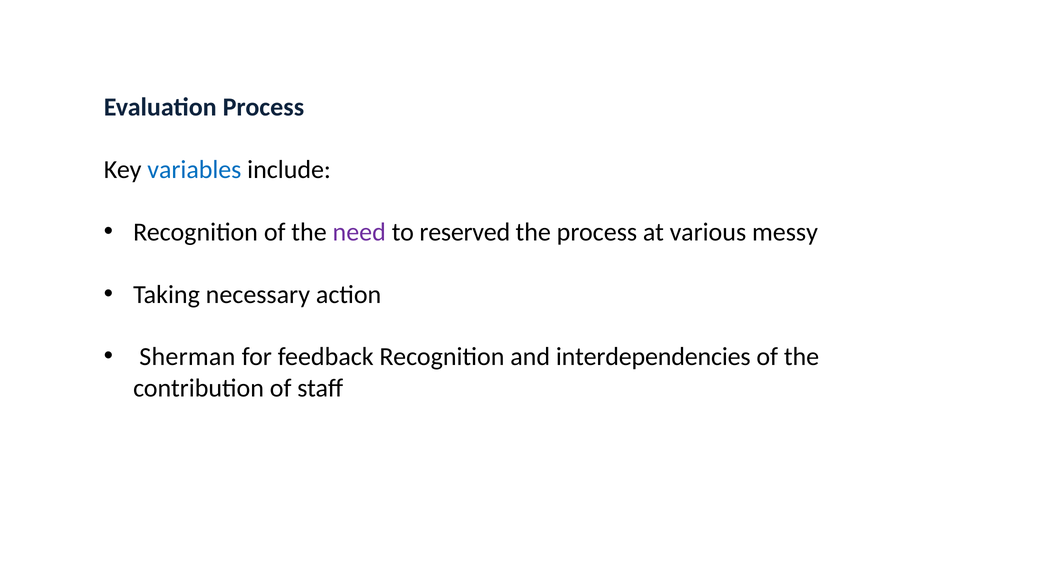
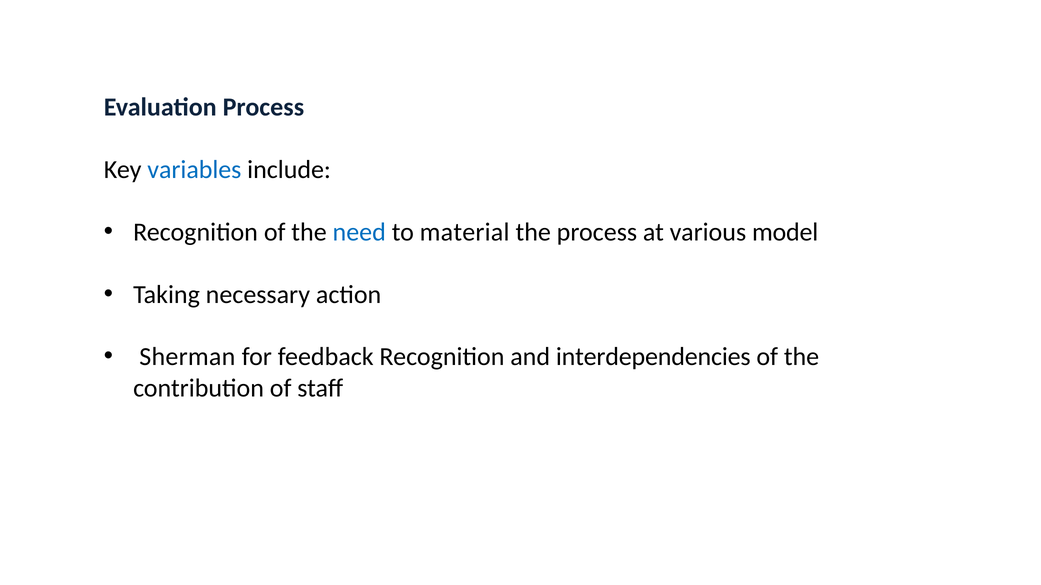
need colour: purple -> blue (359, 232)
reserved: reserved -> material (465, 232)
messy: messy -> model (785, 232)
